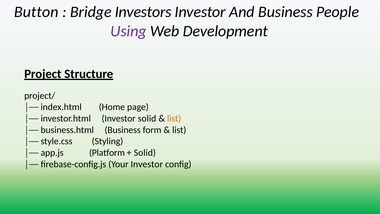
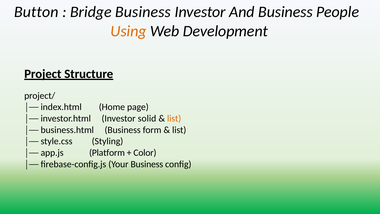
Bridge Investors: Investors -> Business (143, 12)
Using colour: purple -> orange (128, 31)
Solid: Solid -> Color (145, 153)
Your Investor: Investor -> Business (147, 164)
